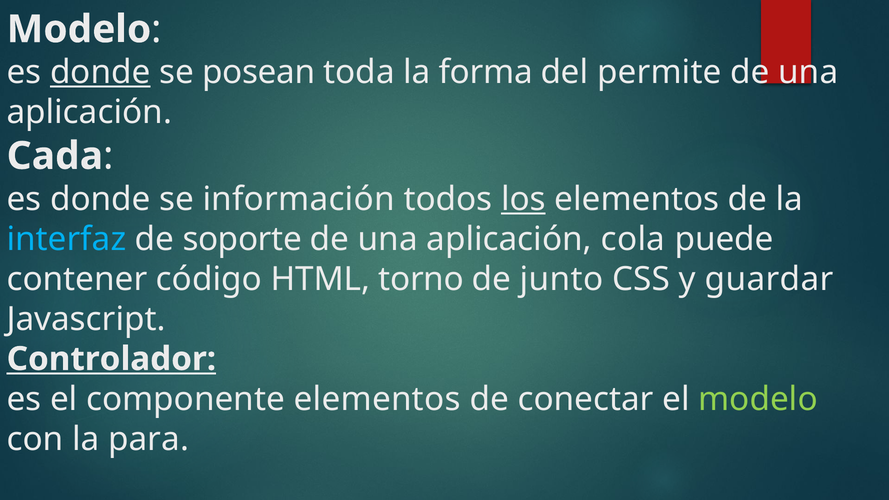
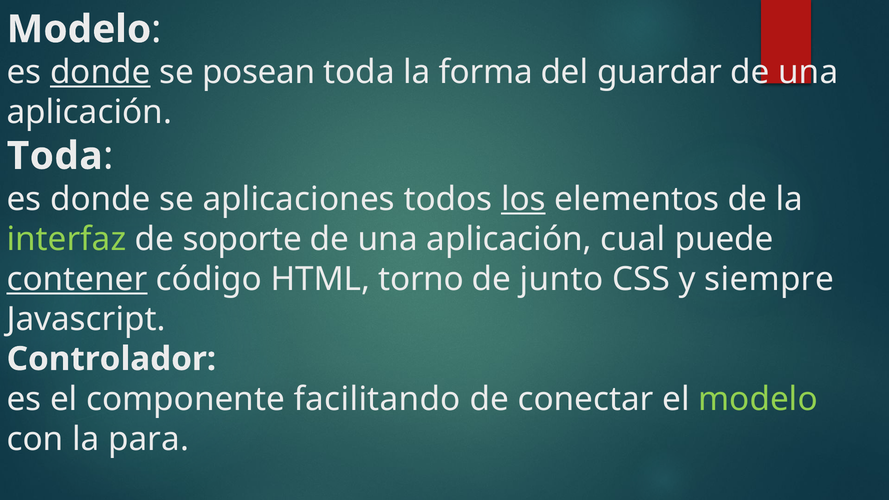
permite: permite -> guardar (660, 72)
Cada: Cada -> Toda (55, 156)
información: información -> aplicaciones (299, 199)
interfaz colour: light blue -> light green (66, 239)
cola: cola -> cual (633, 239)
contener underline: none -> present (77, 279)
guardar: guardar -> siempre (769, 279)
Controlador underline: present -> none (111, 359)
componente elementos: elementos -> facilitando (377, 399)
